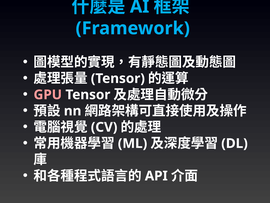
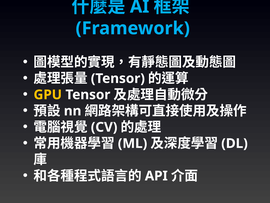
GPU colour: pink -> yellow (48, 95)
